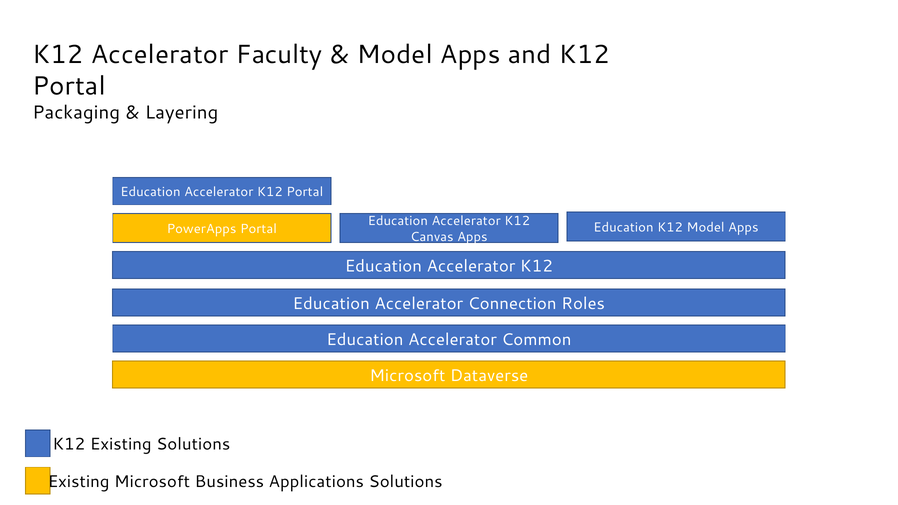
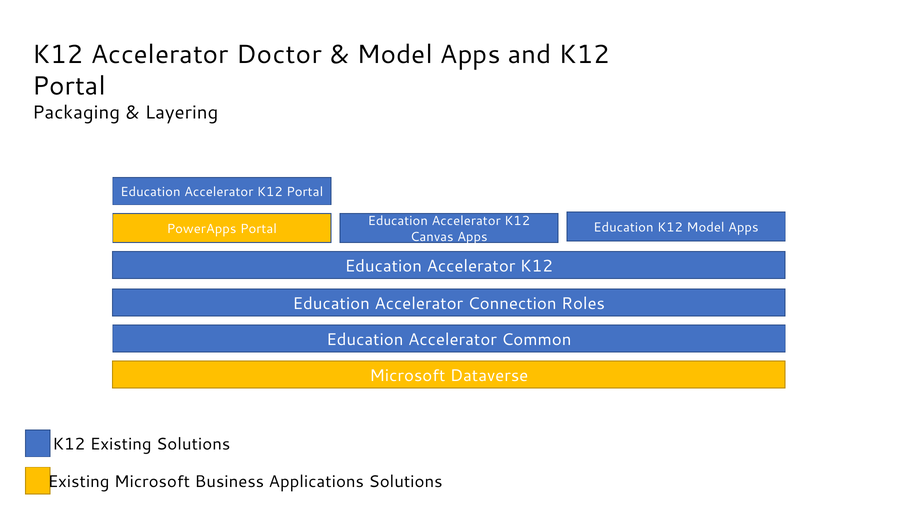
Faculty: Faculty -> Doctor (279, 55)
